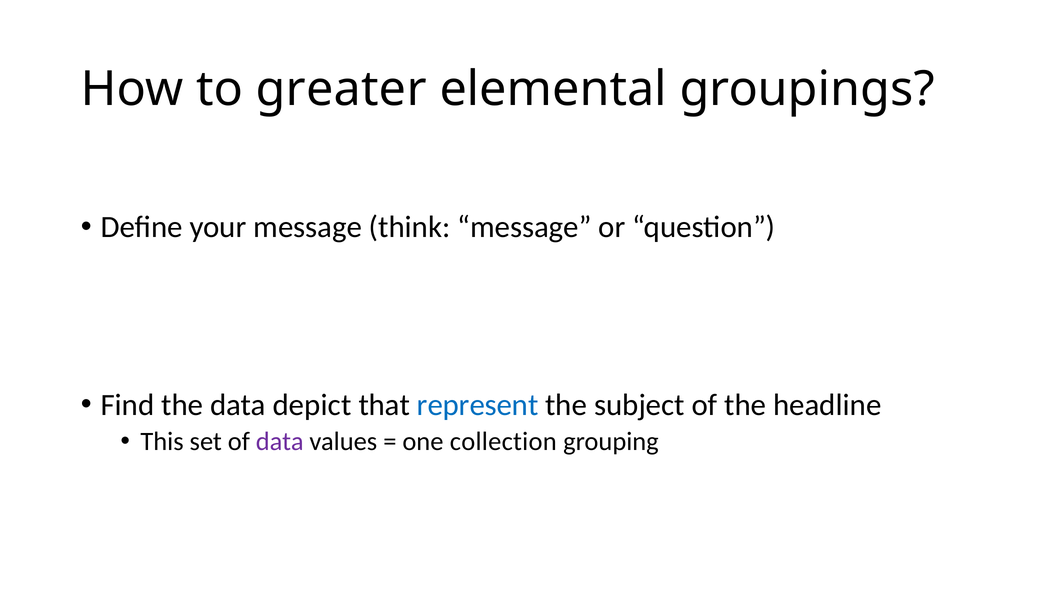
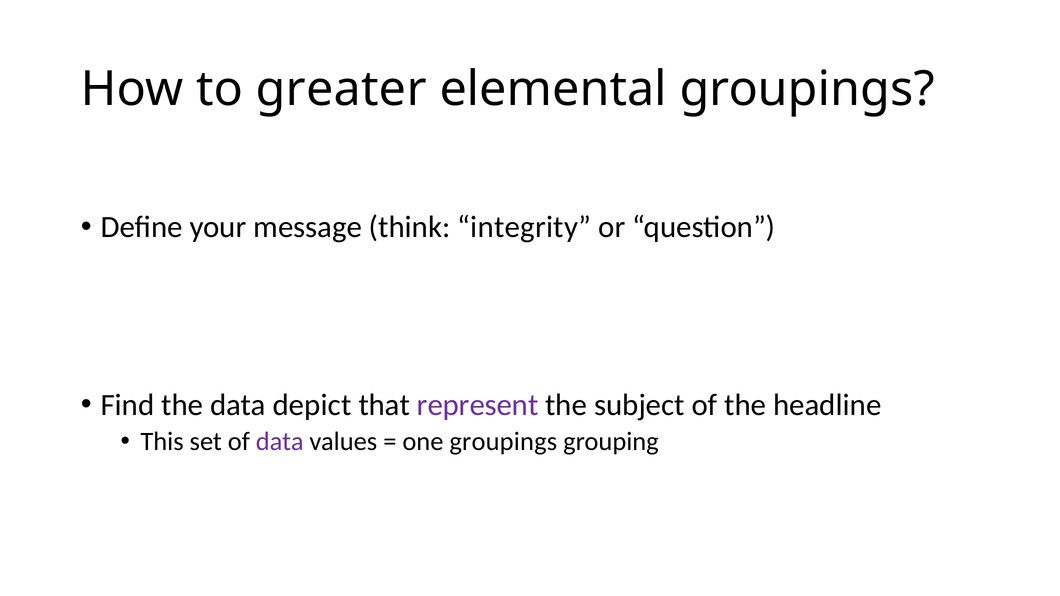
think message: message -> integrity (524, 227)
represent colour: blue -> purple (478, 405)
one collection: collection -> groupings (503, 442)
